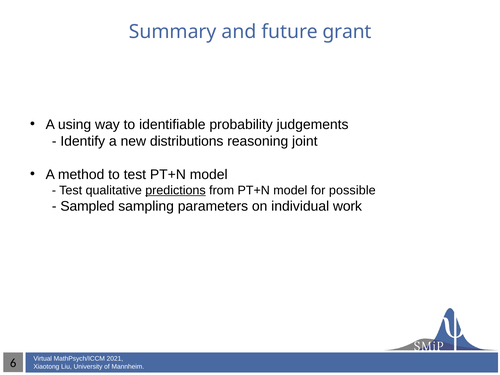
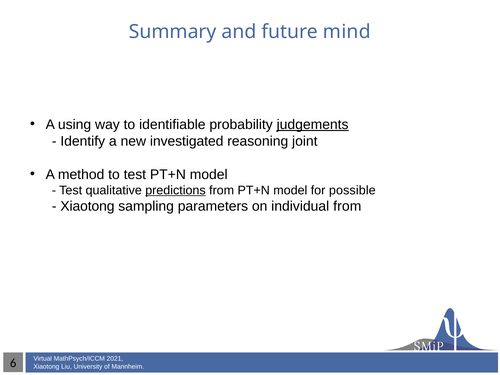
grant: grant -> mind (347, 32)
judgements underline: none -> present (313, 125)
distributions: distributions -> investigated (187, 141)
Sampled: Sampled -> Xiaotong (87, 206)
individual work: work -> from (347, 206)
